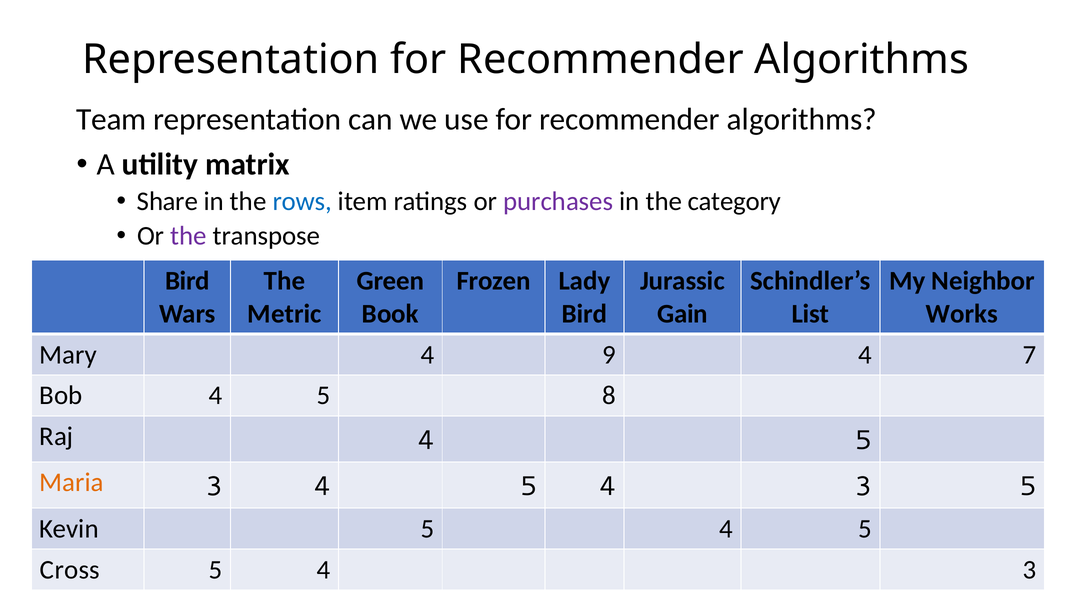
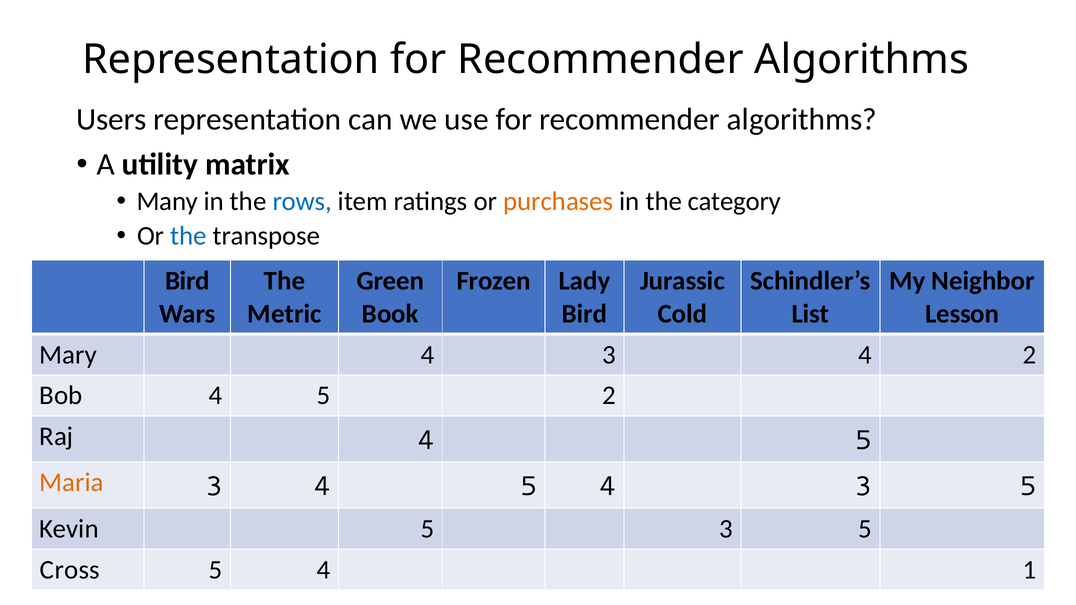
Team: Team -> Users (111, 119)
Share: Share -> Many (167, 202)
purchases colour: purple -> orange (558, 202)
the colour: purple -> blue (189, 236)
Gain: Gain -> Cold (682, 314)
Works: Works -> Lesson (962, 314)
Mary 4 9: 9 -> 3 (609, 355)
4 7: 7 -> 2 (1030, 355)
5 8: 8 -> 2 (609, 396)
Kevin 5 4: 4 -> 3 (726, 529)
3: 3 -> 1 (1030, 570)
